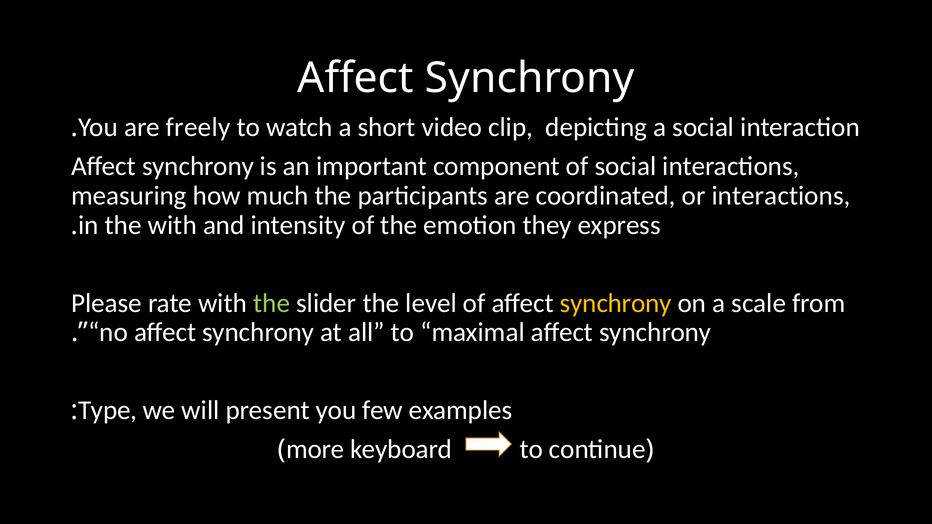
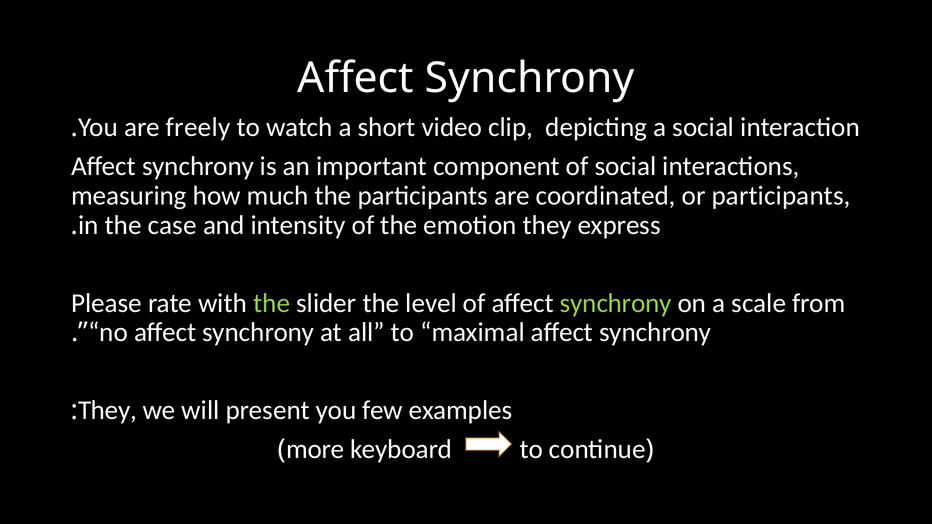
or interactions: interactions -> participants (781, 196)
the with: with -> case (172, 225)
synchrony colour: yellow -> light green (616, 303)
Type: Type -> They (108, 411)
